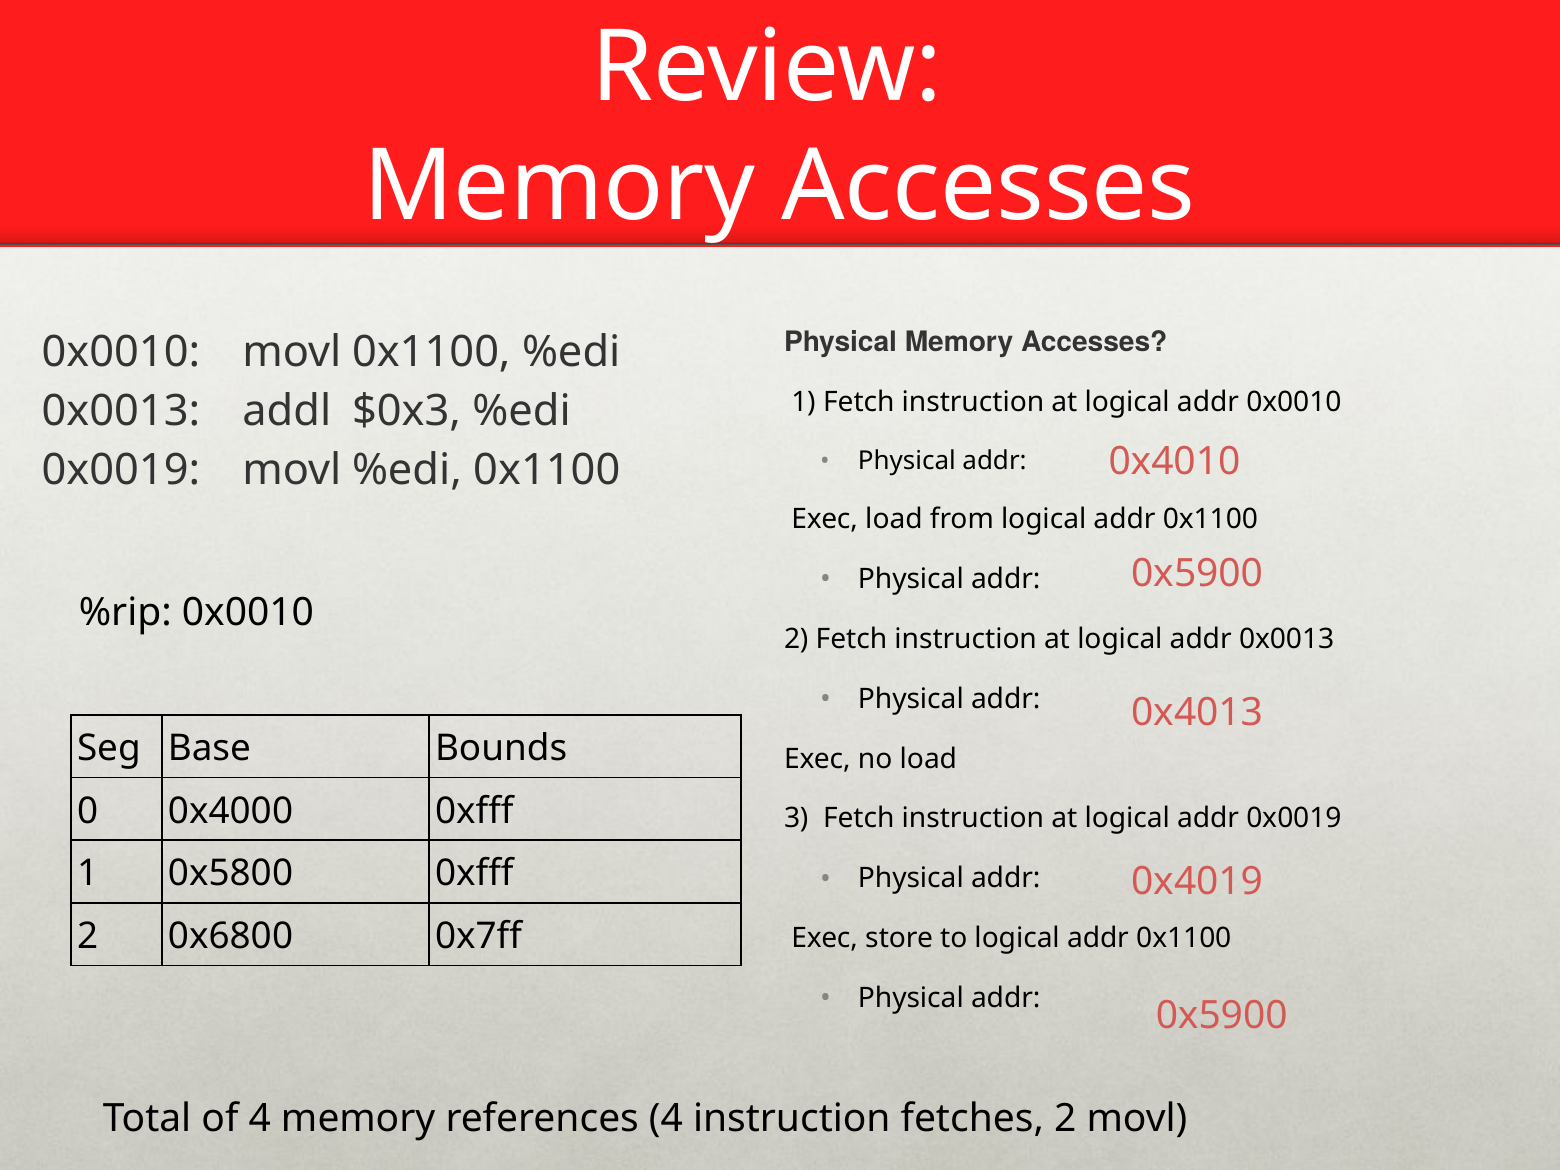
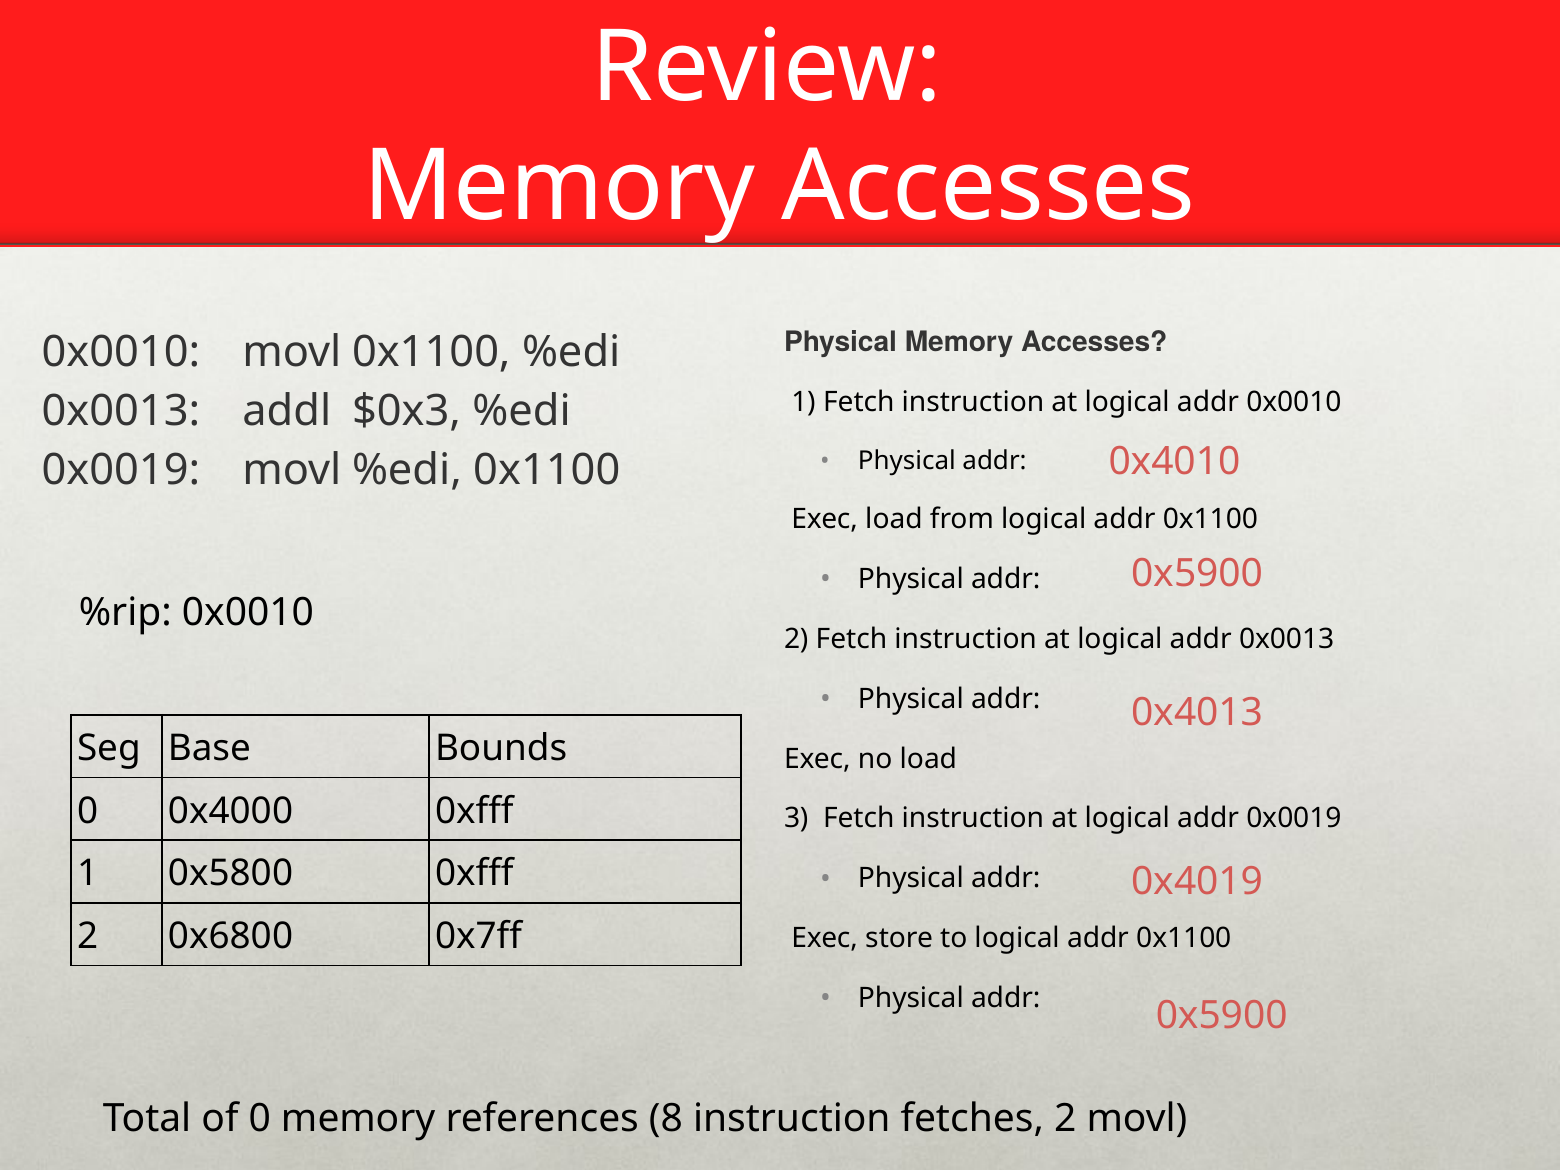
of 4: 4 -> 0 (260, 1119)
references 4: 4 -> 8 (666, 1119)
